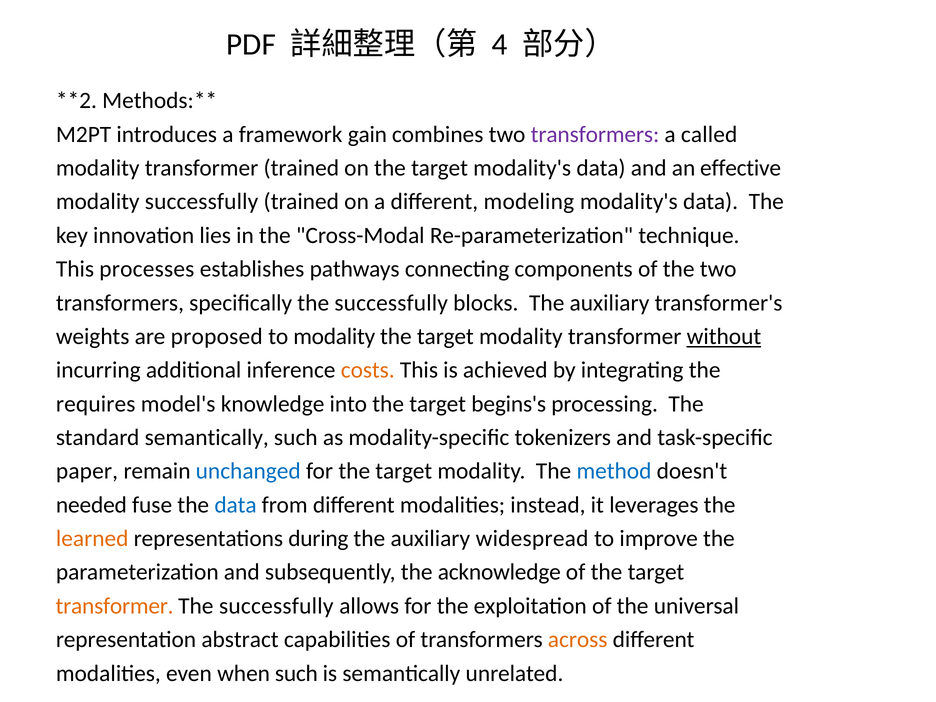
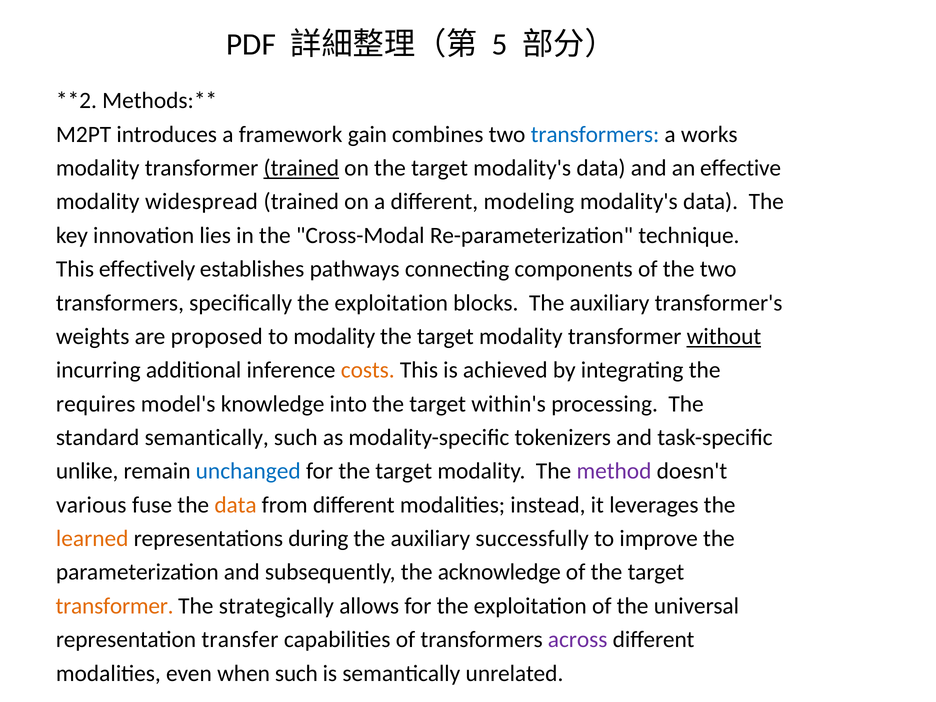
4: 4 -> 5 (500, 44)
transformers colour: purple -> blue (595, 134)
called: called -> works (709, 134)
trained underline: none -> present (301, 168)
modality successfully: successfully -> widespread (201, 202)
processes: processes -> effectively (147, 269)
specifically the successfully: successfully -> exploitation (391, 303)
begins's: begins's -> within's (509, 404)
paper: paper -> unlike (87, 471)
method colour: blue -> purple (614, 471)
needed: needed -> various (91, 505)
data colour: blue -> orange (236, 505)
widespread: widespread -> successfully (532, 539)
successfully: successfully -> strategically (276, 606)
abstract: abstract -> transfer (240, 640)
across colour: orange -> purple (578, 640)
